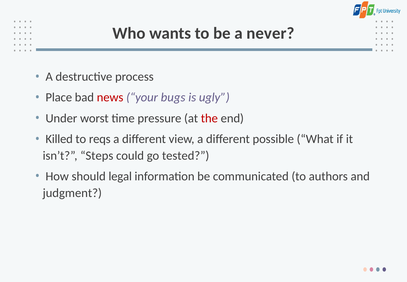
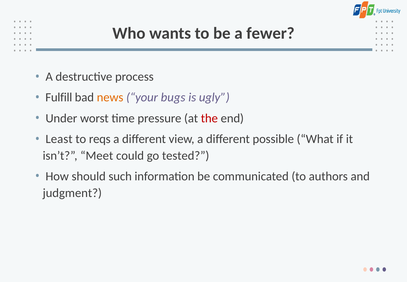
never: never -> fewer (270, 33)
Place: Place -> Fulfill (59, 97)
news colour: red -> orange (110, 97)
Killed: Killed -> Least (59, 139)
Steps: Steps -> Meet (97, 155)
legal: legal -> such (120, 176)
